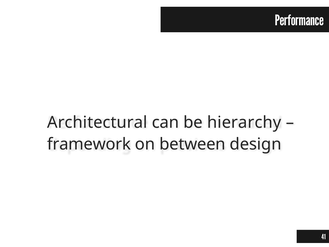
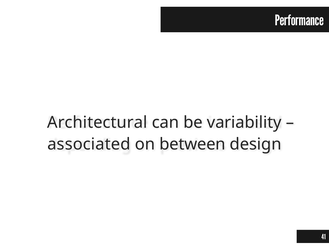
hierarchy: hierarchy -> variability (244, 122)
framework: framework -> associated (89, 144)
